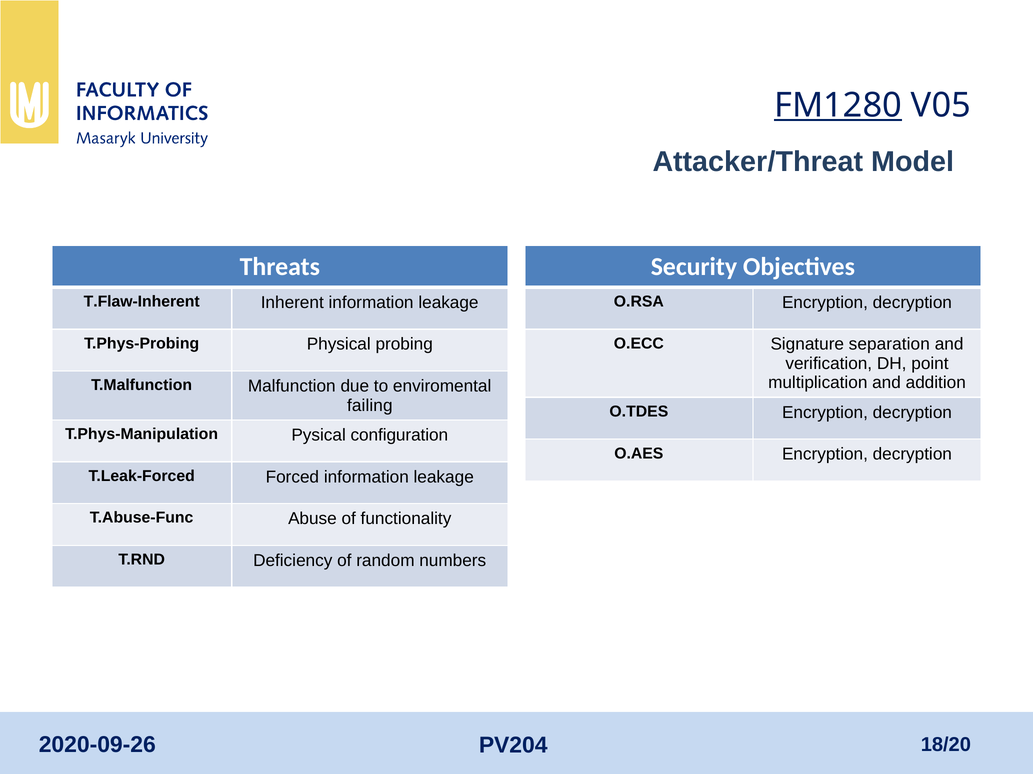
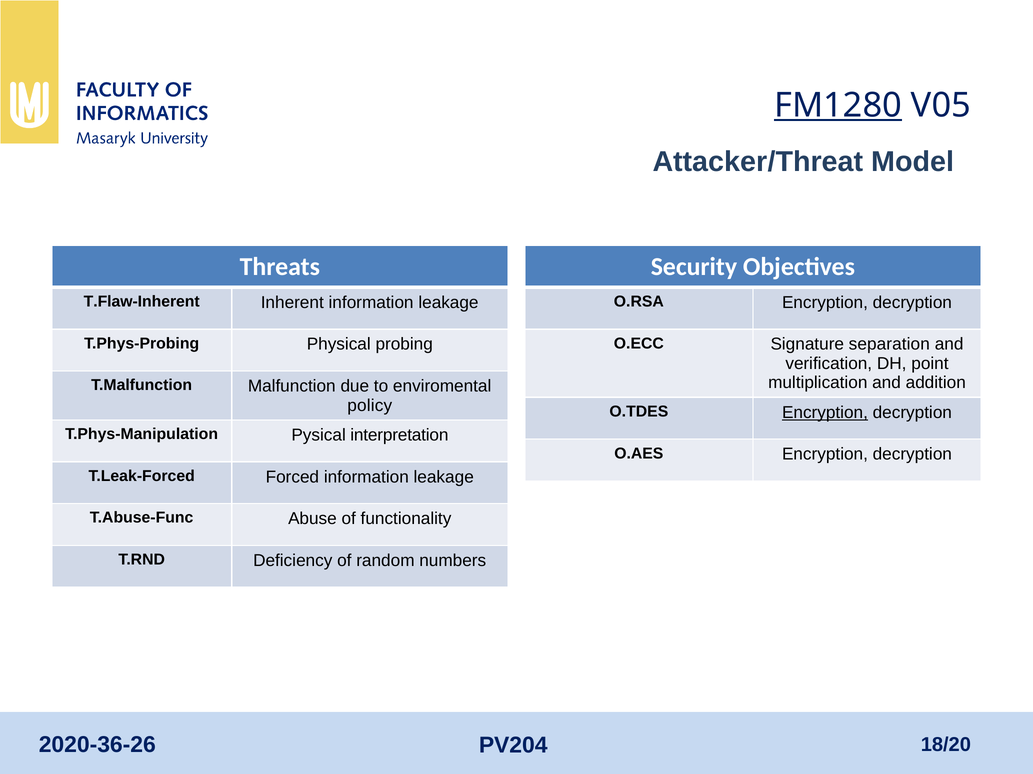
failing: failing -> policy (370, 406)
Encryption underline: none -> present (825, 413)
configuration: configuration -> interpretation (399, 435)
2020-09-26: 2020-09-26 -> 2020-36-26 (97, 745)
